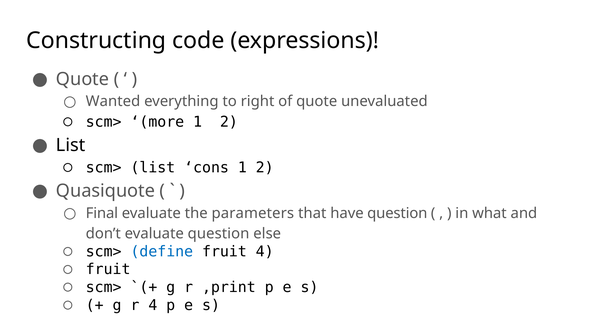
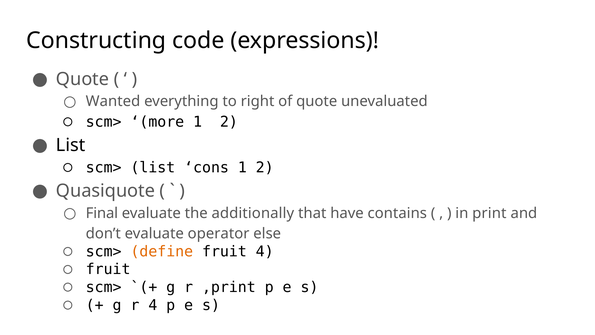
parameters: parameters -> additionally (253, 213)
have question: question -> contains (397, 213)
what: what -> print (489, 213)
evaluate question: question -> operator (219, 233)
define colour: blue -> orange (162, 251)
